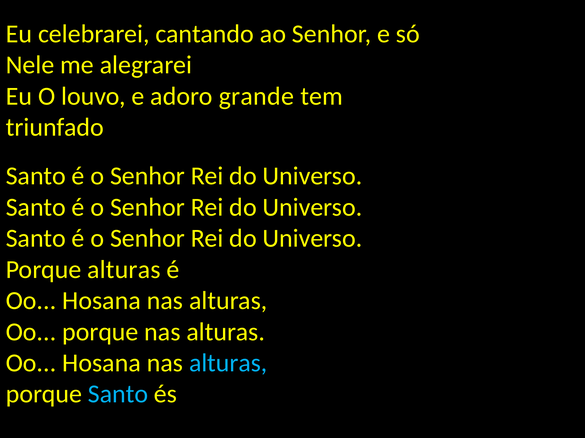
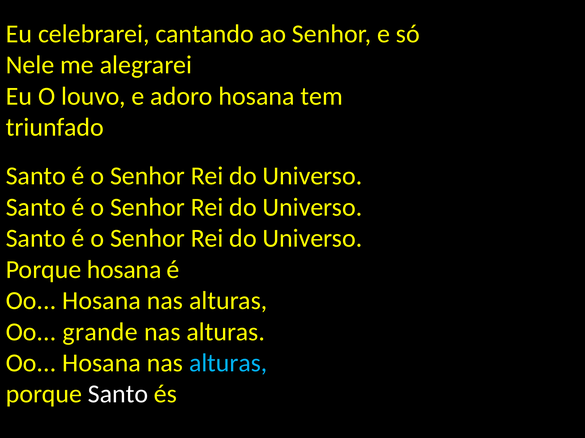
adoro grande: grande -> hosana (257, 96)
Porque alturas: alturas -> hosana (124, 270)
Oo porque: porque -> grande (100, 332)
Santo colour: light blue -> white (118, 395)
